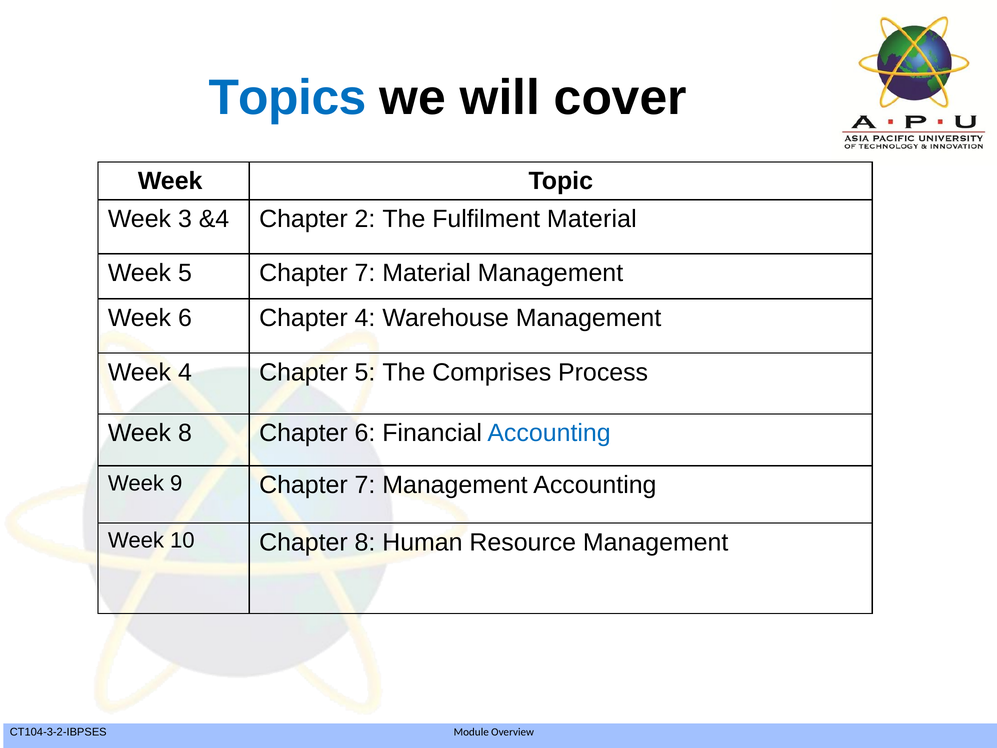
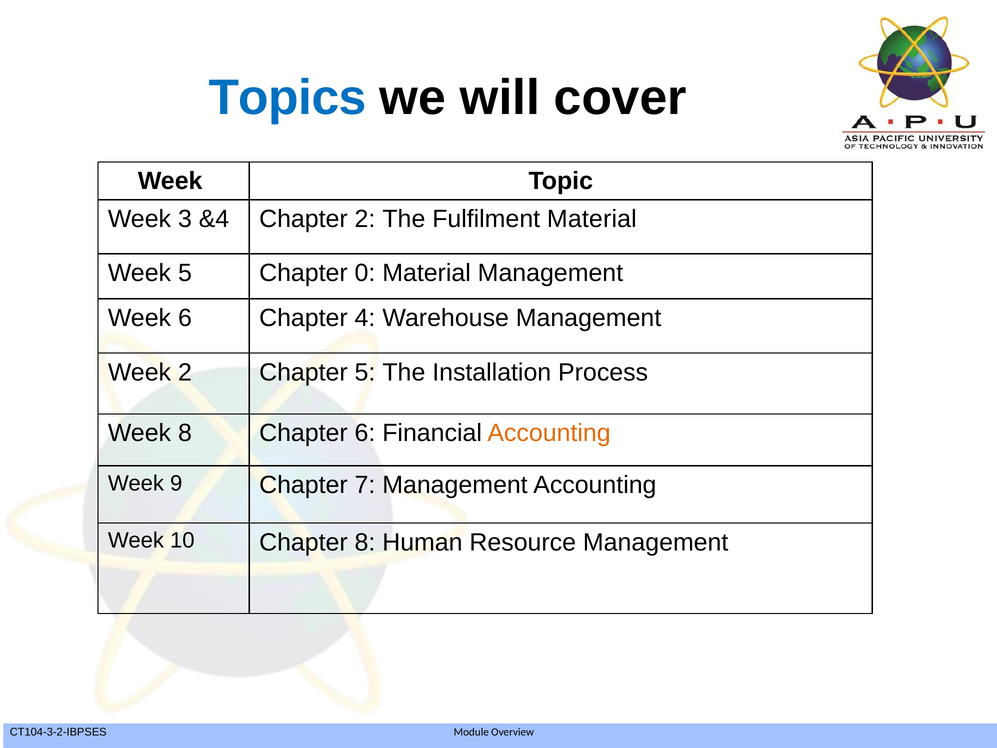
5 Chapter 7: 7 -> 0 (365, 273)
Week 4: 4 -> 2 (185, 372)
Comprises: Comprises -> Installation (492, 372)
Accounting colour: blue -> orange (549, 433)
